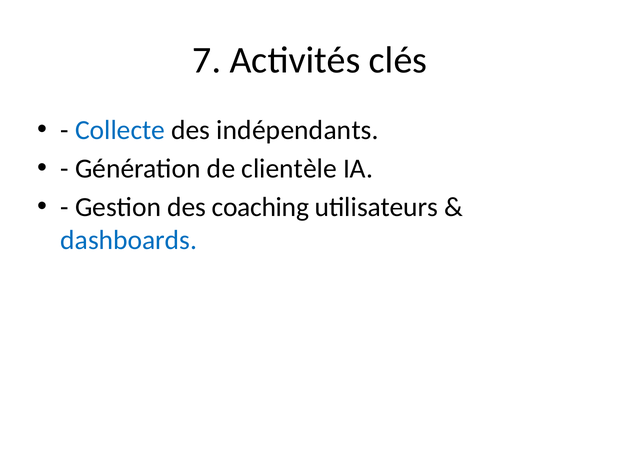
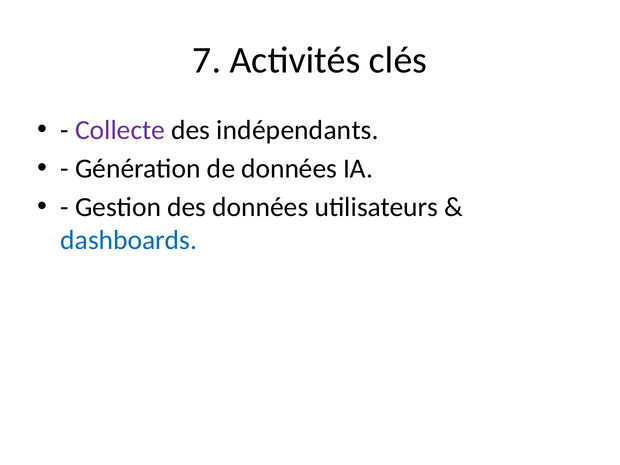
Collecte colour: blue -> purple (120, 130)
de clientèle: clientèle -> données (289, 169)
des coaching: coaching -> données (260, 207)
